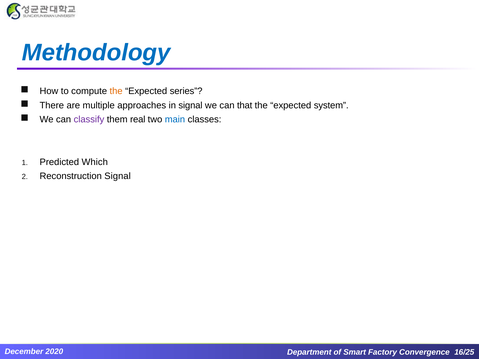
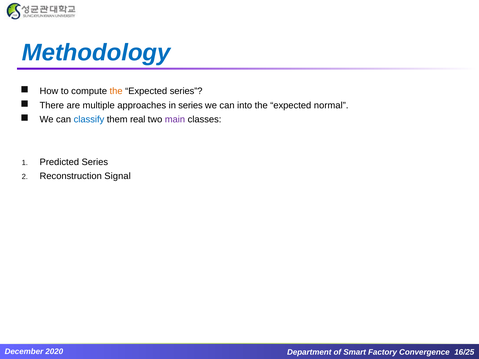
in signal: signal -> series (190, 105)
that: that -> into (245, 105)
system: system -> normal (331, 105)
classify colour: purple -> blue (89, 120)
main colour: blue -> purple (175, 120)
Predicted Which: Which -> Series (95, 162)
